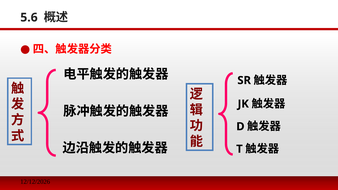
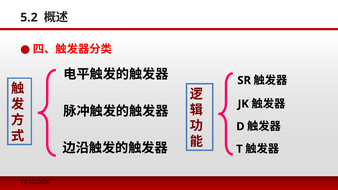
5.6: 5.6 -> 5.2 (29, 17)
